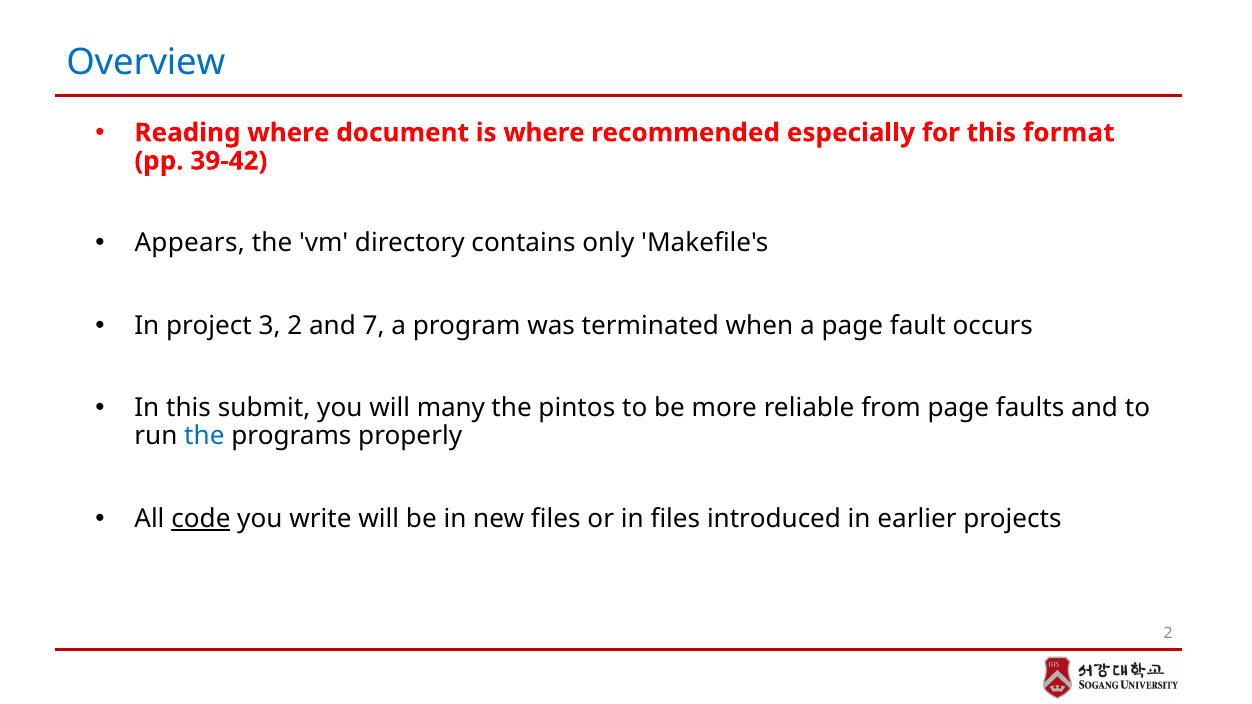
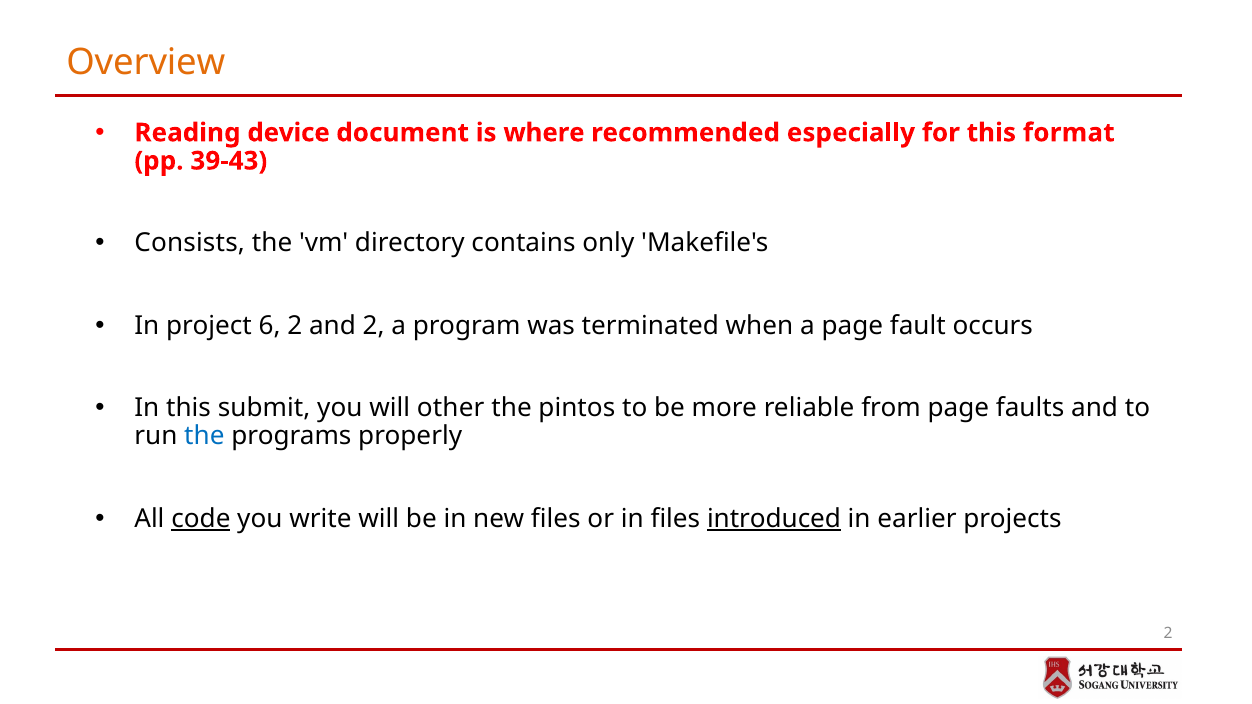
Overview colour: blue -> orange (146, 62)
Reading where: where -> device (289, 133)
39-42: 39-42 -> 39-43 (229, 161)
Appears: Appears -> Consists (190, 243)
3: 3 -> 6 (270, 326)
and 7: 7 -> 2 (374, 326)
many: many -> other (451, 408)
introduced underline: none -> present (774, 519)
